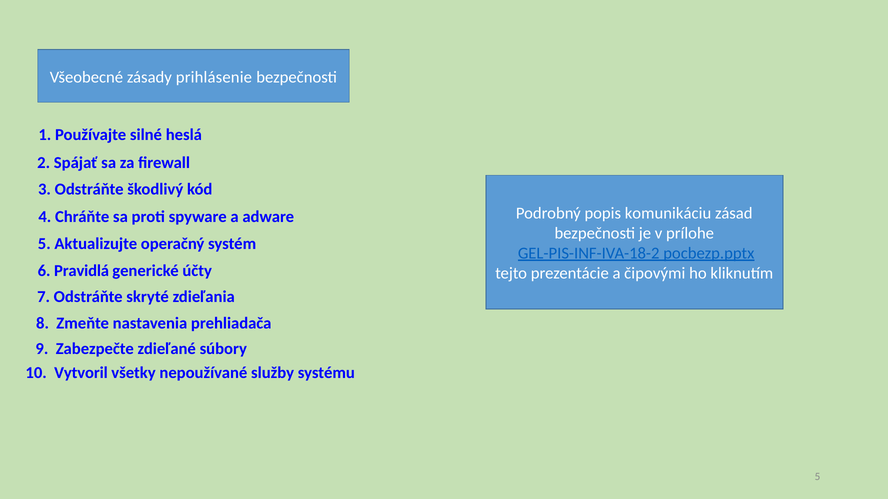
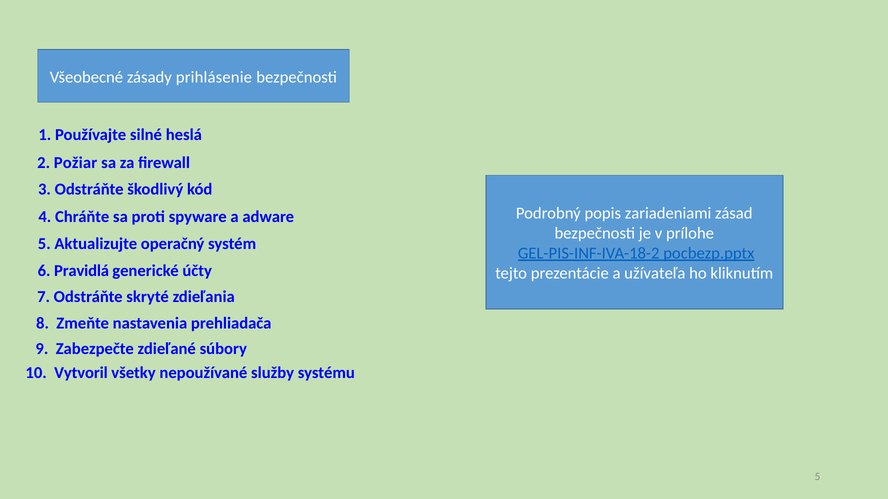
Spájať: Spájať -> Požiar (76, 163)
komunikáciu: komunikáciu -> zariadeniami (668, 213)
čipovými: čipovými -> užívateľa (655, 274)
